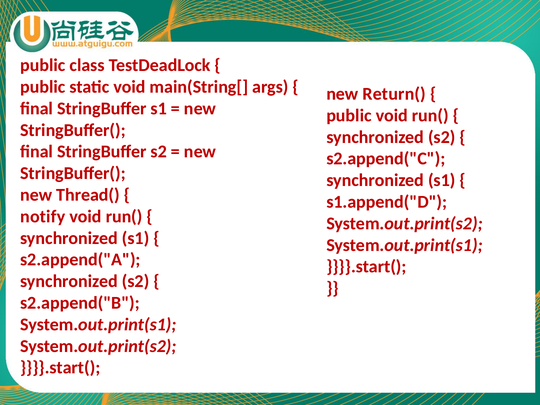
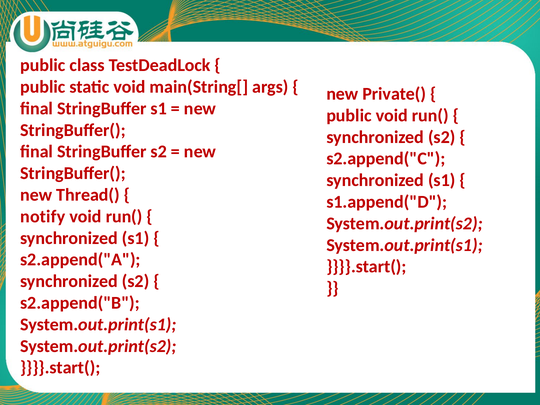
Return(: Return( -> Private( (394, 94)
